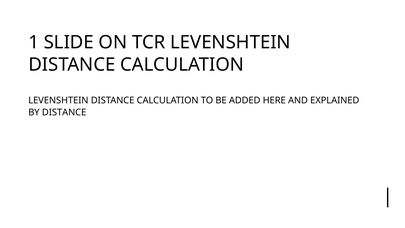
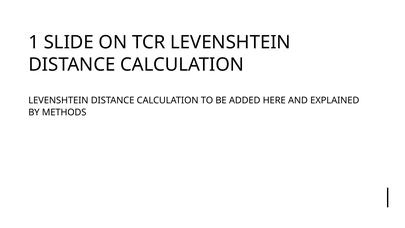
BY DISTANCE: DISTANCE -> METHODS (64, 112)
